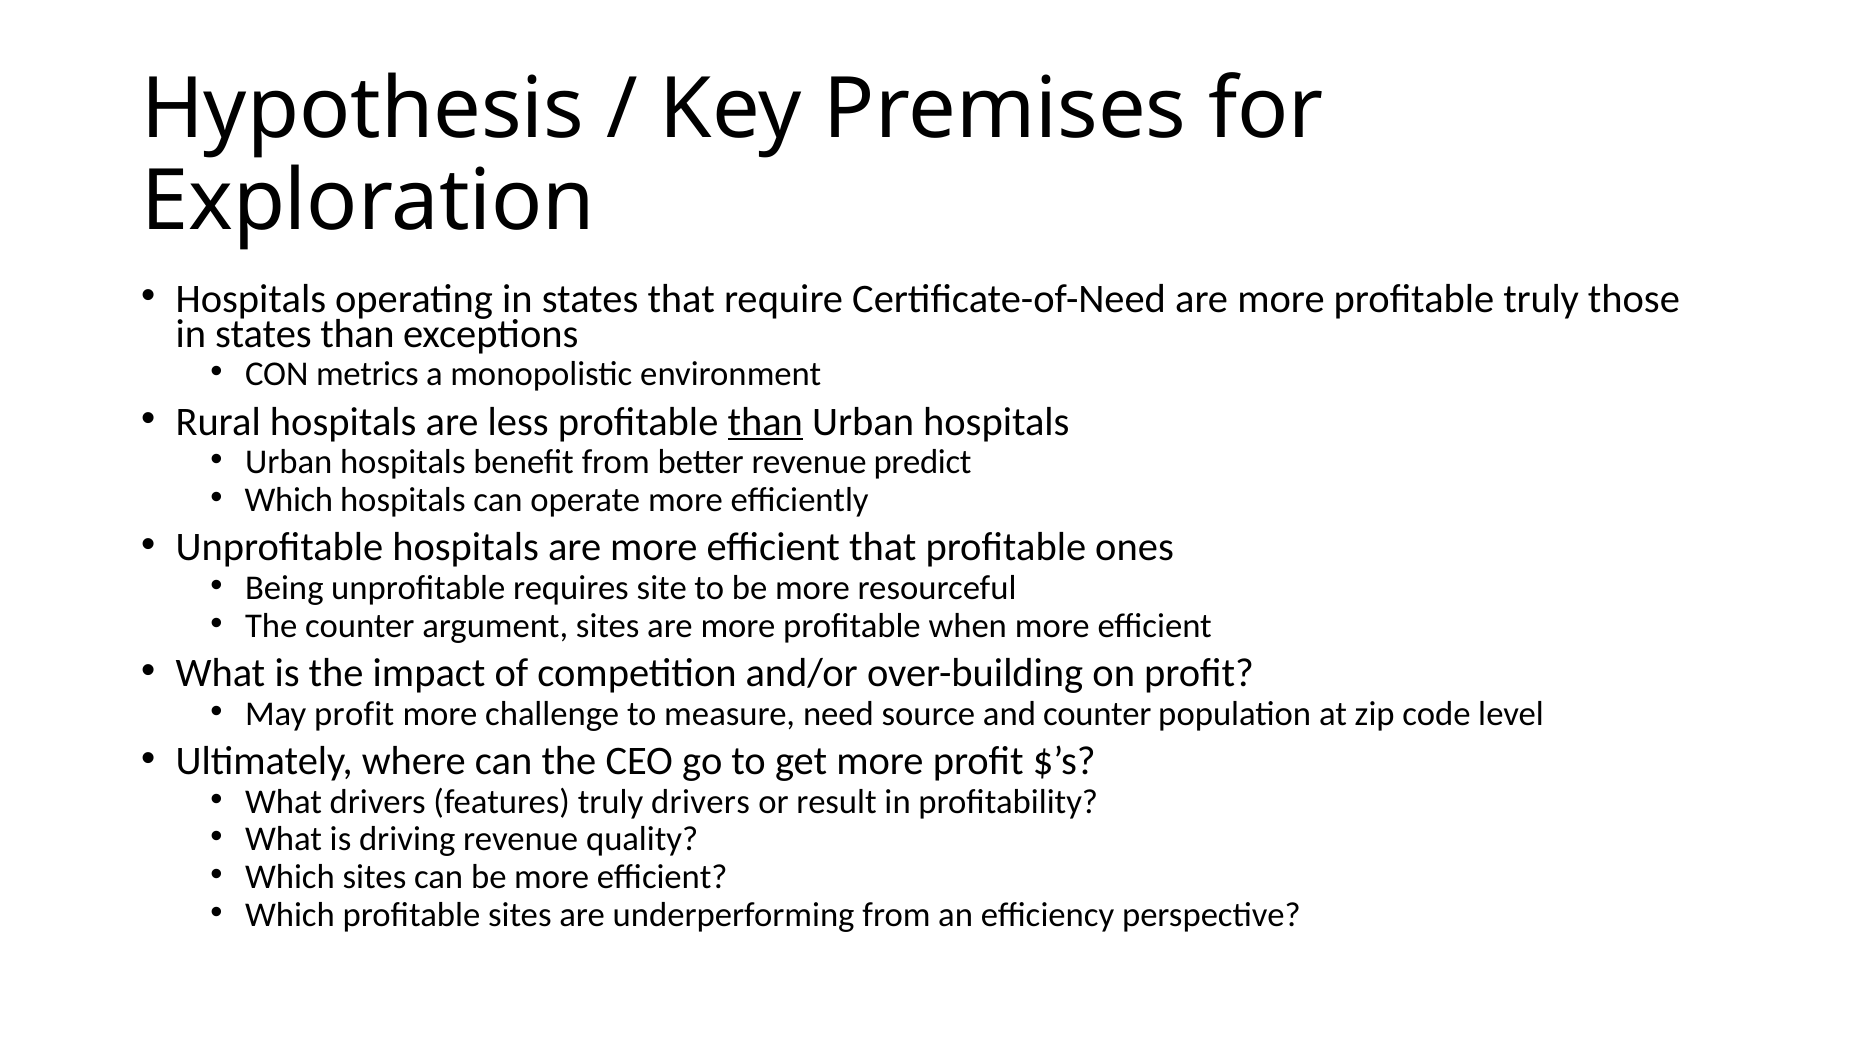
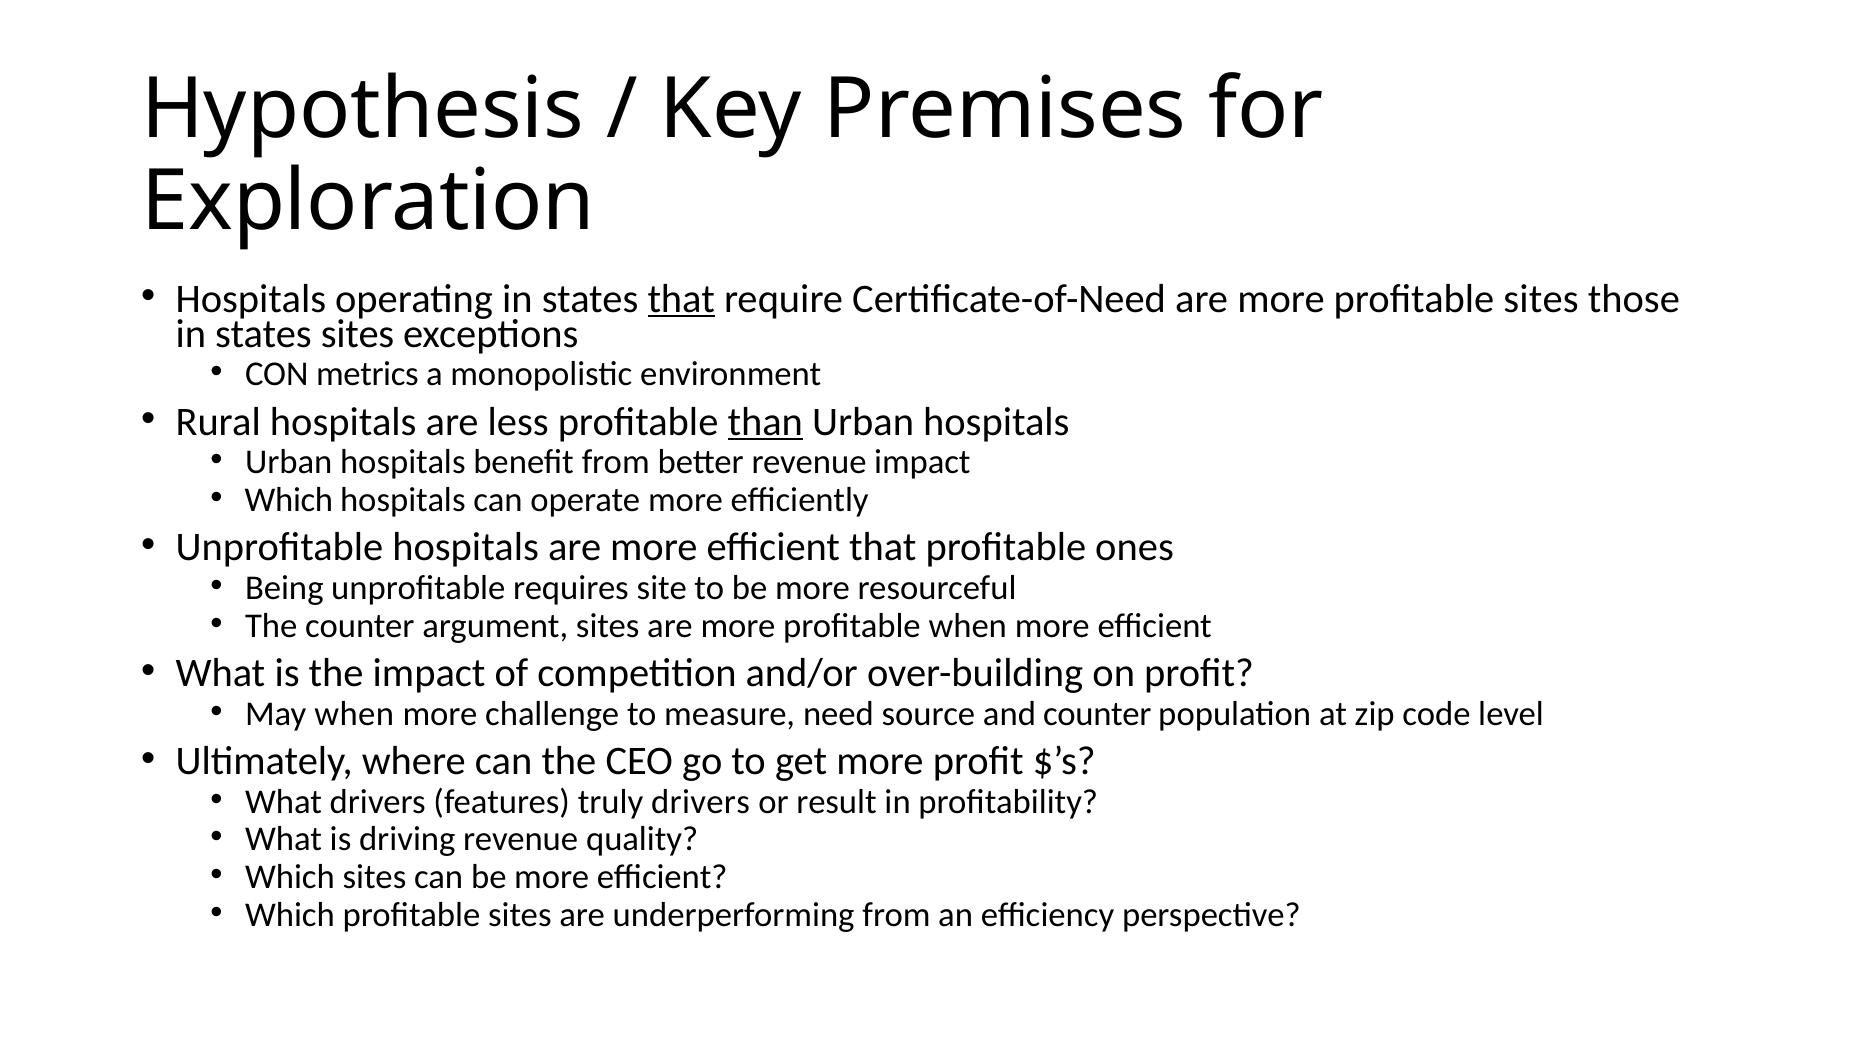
that underline: none -> present (681, 299)
more profitable truly: truly -> sites (1541, 299)
states than: than -> sites (358, 334)
revenue predict: predict -> impact (922, 462)
May profit: profit -> when (354, 713)
